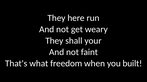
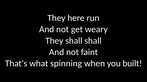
shall your: your -> shall (93, 41)
freedom: freedom -> spinning (66, 64)
